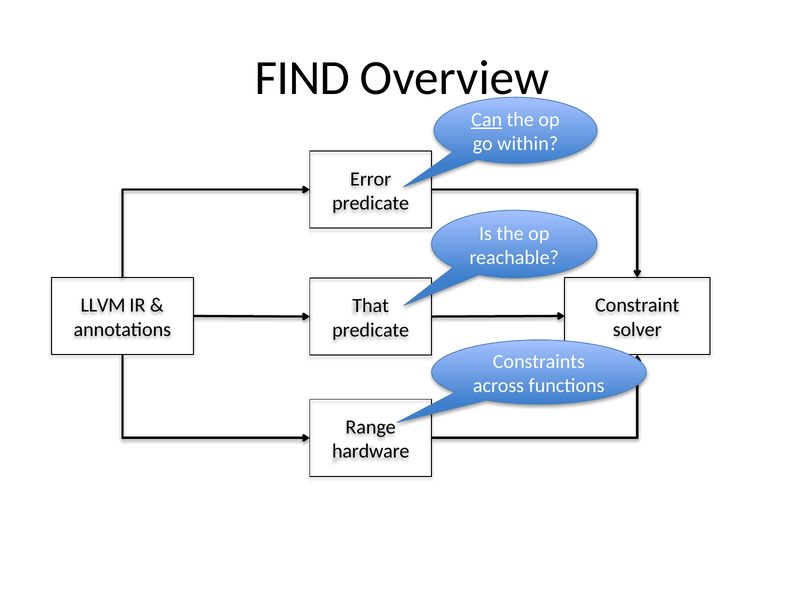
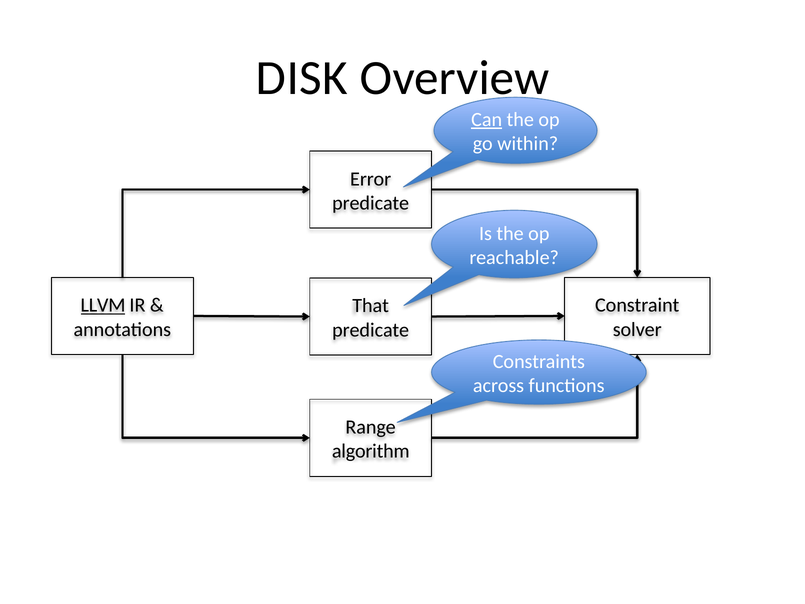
FIND: FIND -> DISK (302, 78)
LLVM underline: none -> present (103, 305)
hardware: hardware -> algorithm (371, 451)
